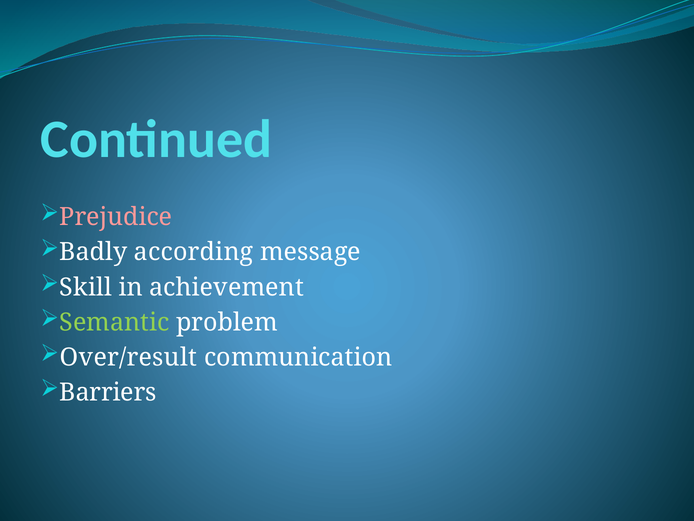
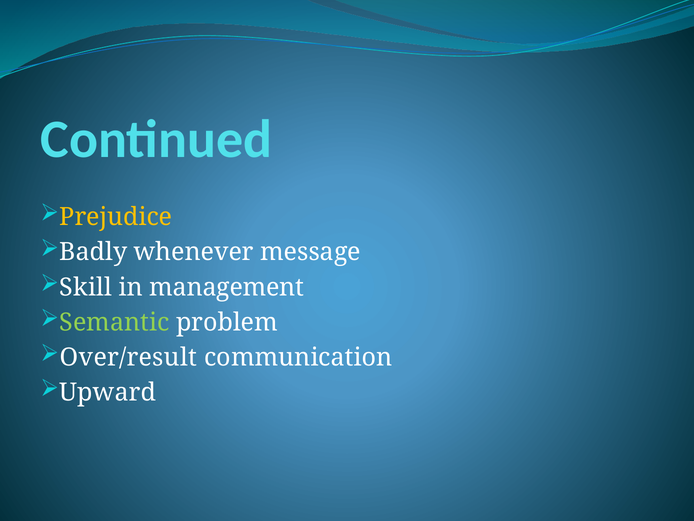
Prejudice colour: pink -> yellow (116, 217)
according: according -> whenever (194, 252)
achievement: achievement -> management (227, 287)
Barriers: Barriers -> Upward (108, 392)
